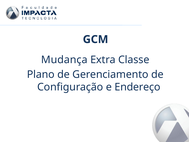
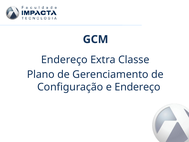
Mudança: Mudança -> Endereço (64, 60)
